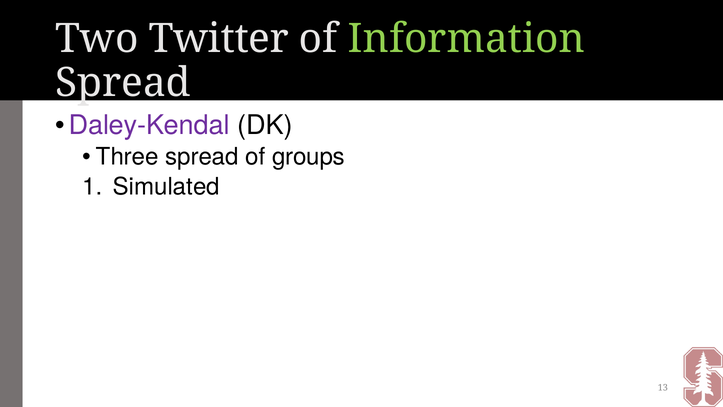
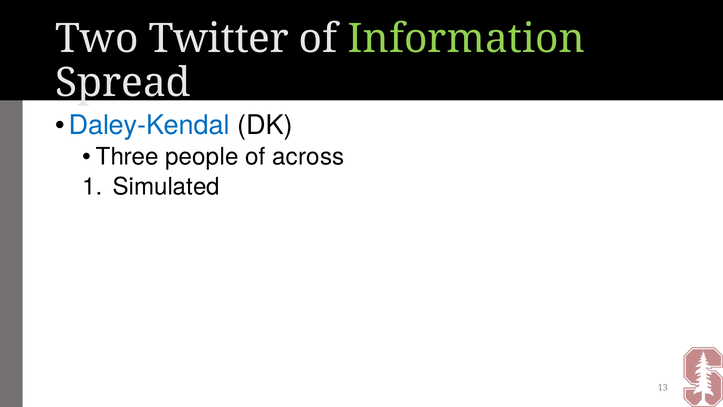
Daley-Kendal colour: purple -> blue (149, 125)
Three spread: spread -> people (202, 157)
groups: groups -> across (308, 157)
